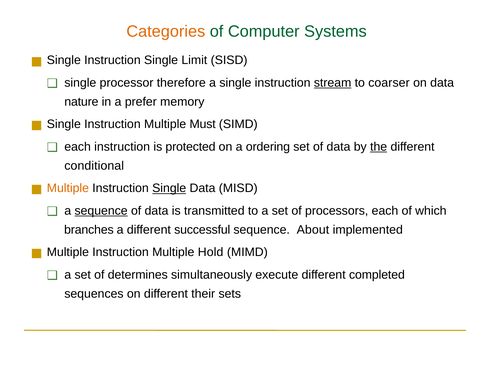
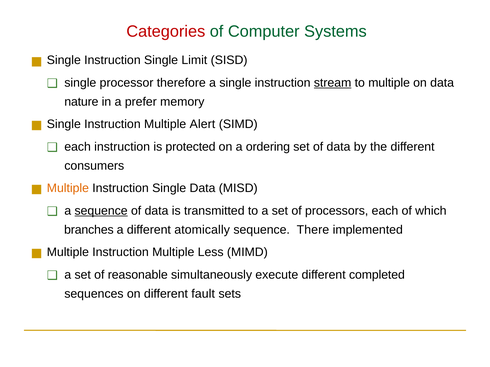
Categories colour: orange -> red (166, 31)
to coarser: coarser -> multiple (389, 83)
Must: Must -> Alert (202, 124)
the underline: present -> none (379, 147)
conditional: conditional -> consumers (94, 166)
Single underline: present -> none (169, 189)
successful: successful -> atomically (202, 230)
About: About -> There (313, 230)
Hold: Hold -> Less (211, 253)
determines: determines -> reasonable (138, 275)
their: their -> fault (203, 294)
